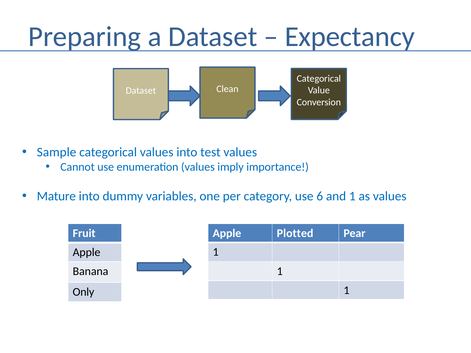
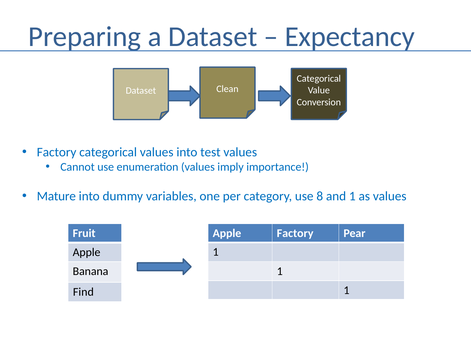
Sample: Sample -> Factory (57, 152)
6: 6 -> 8 (320, 196)
Apple Plotted: Plotted -> Factory (295, 233)
Only: Only -> Find (83, 292)
